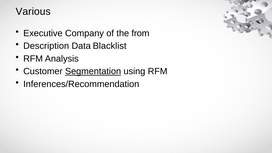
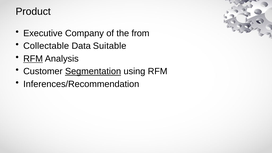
Various: Various -> Product (33, 11)
Description: Description -> Collectable (46, 46)
Blacklist: Blacklist -> Suitable (110, 46)
RFM underline: none -> present (33, 59)
